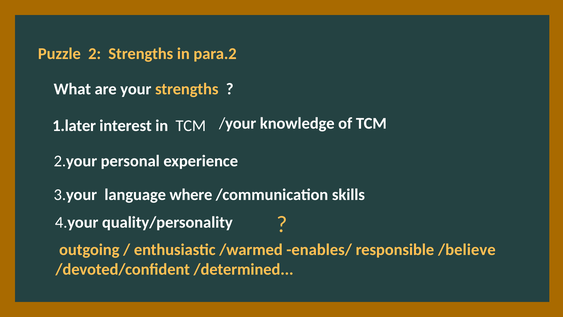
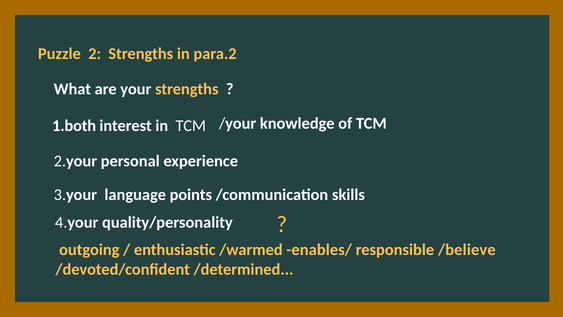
1.later: 1.later -> 1.both (74, 126)
where: where -> points (191, 195)
